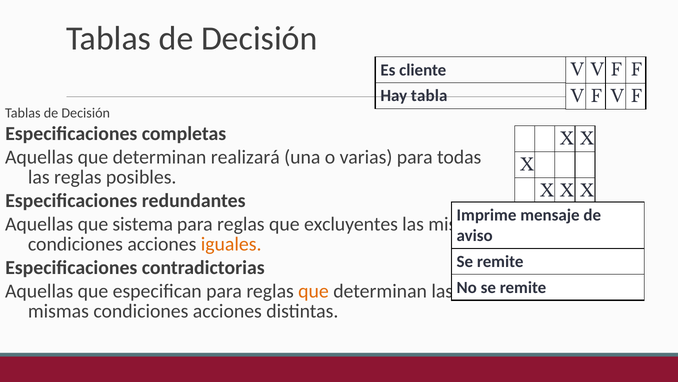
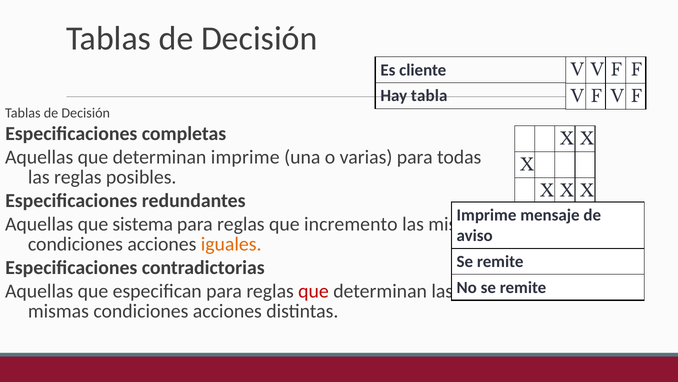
determinan realizará: realizará -> imprime (245, 157)
excluyentes: excluyentes -> incremento (351, 224)
que colour: orange -> red (314, 291)
